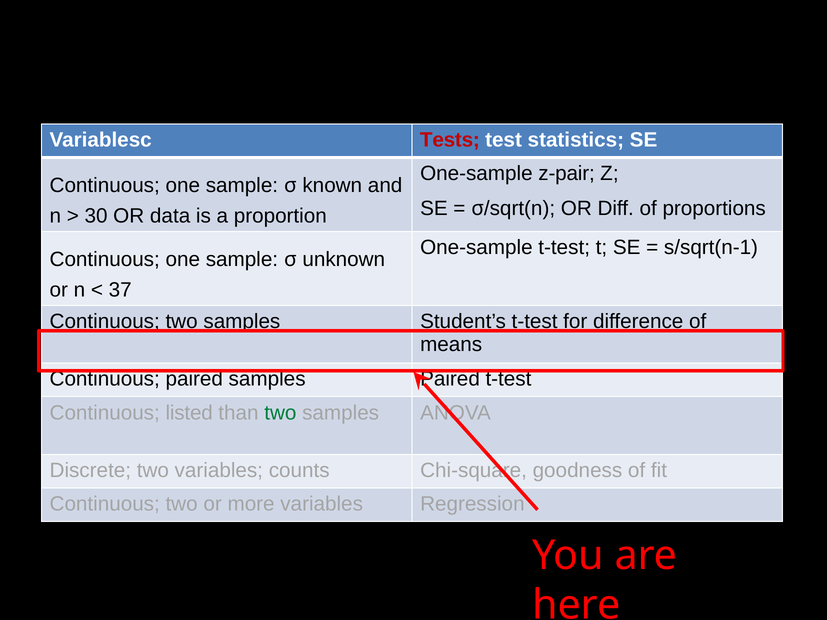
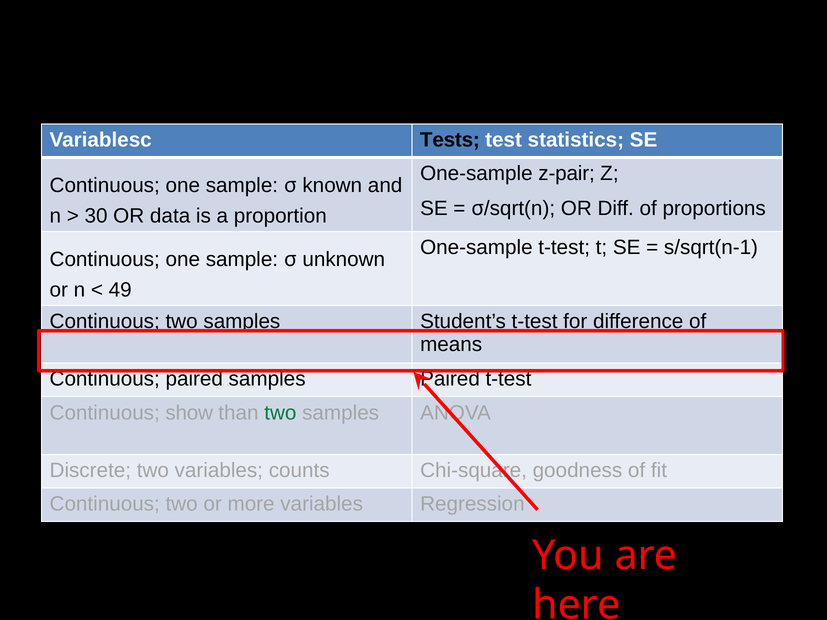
Tests colour: red -> black (450, 140)
37: 37 -> 49 (120, 290)
listed: listed -> show (189, 413)
